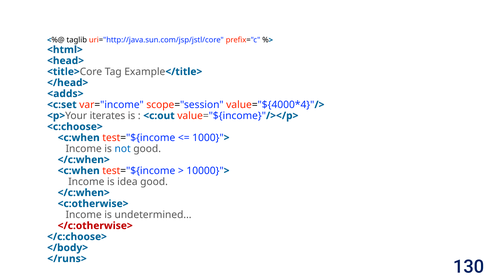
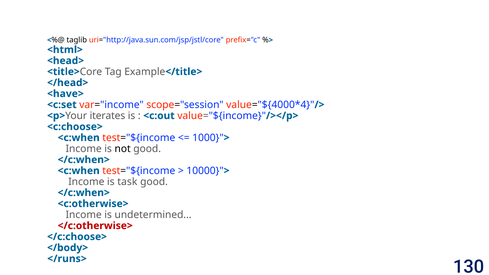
<adds>: <adds> -> <have> (65, 94)
not colour: blue -> black (123, 149)
idea: idea -> task (127, 182)
